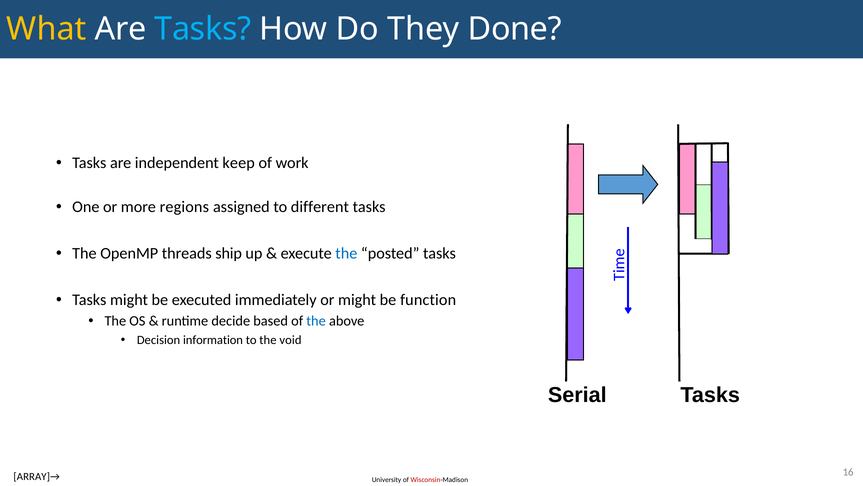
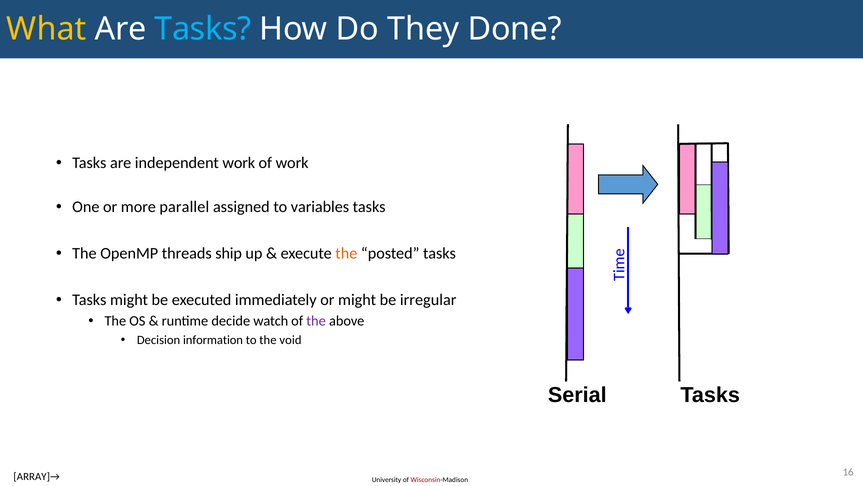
independent keep: keep -> work (239, 163)
regions: regions -> parallel (184, 207)
different: different -> variables (320, 207)
the colour: blue -> orange (346, 253)
function: function -> irregular (428, 300)
based: based -> watch (271, 321)
the colour: blue -> purple (316, 321)
